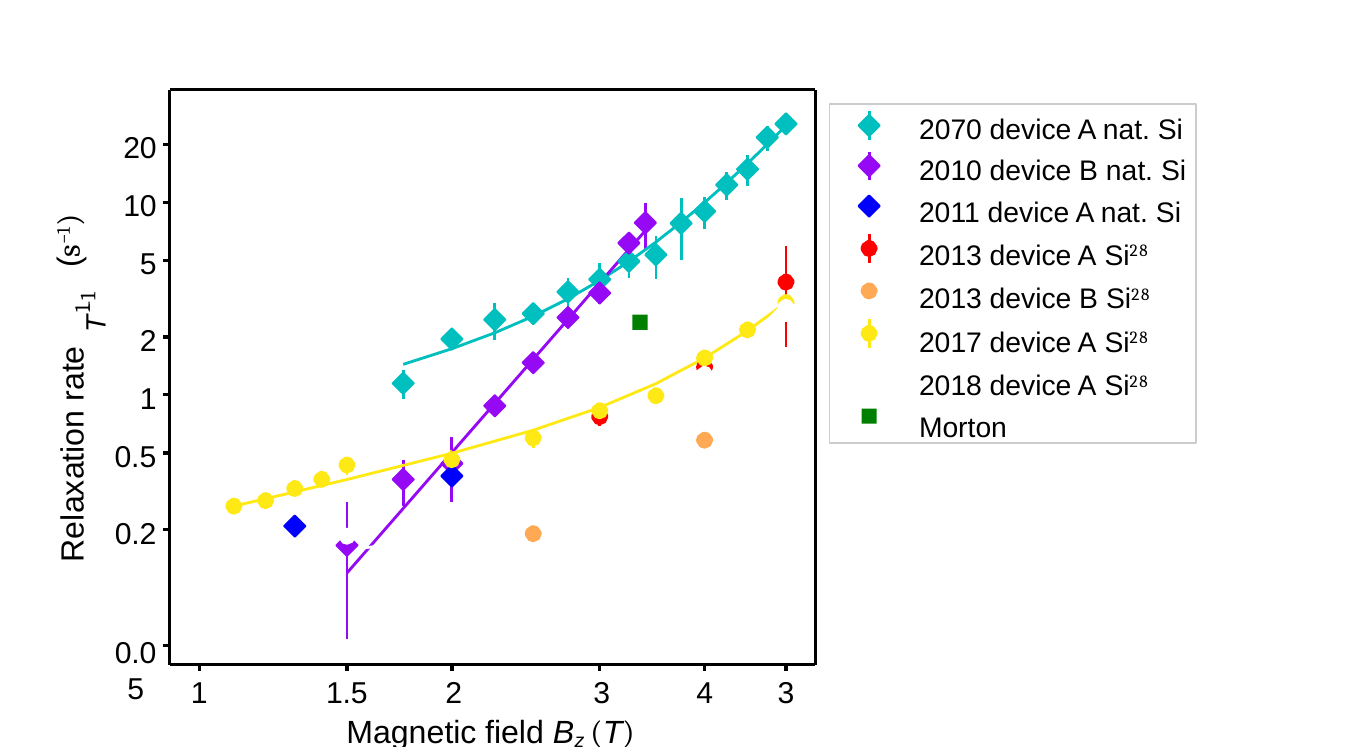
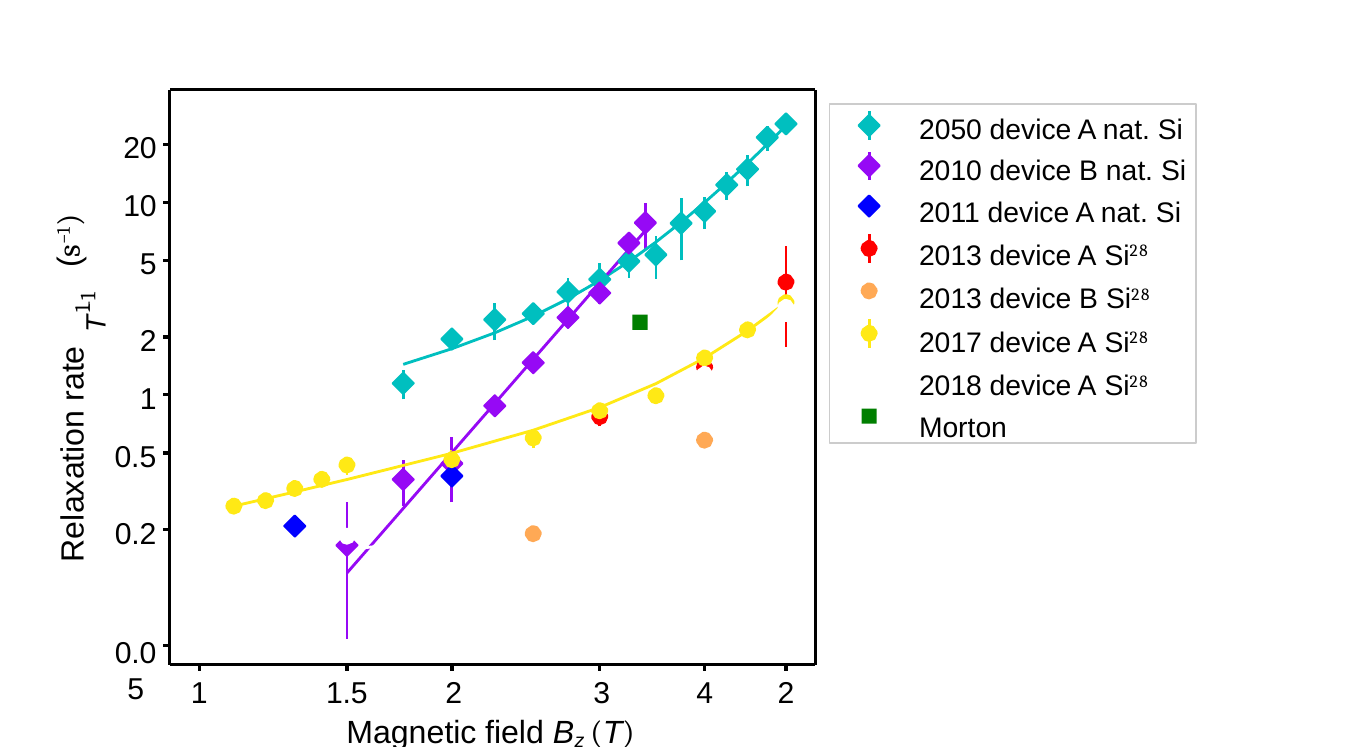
2070: 2070 -> 2050 (951, 130)
4 3: 3 -> 2 (786, 694)
